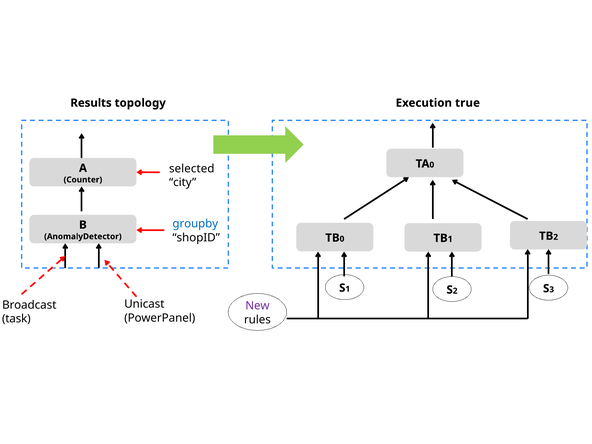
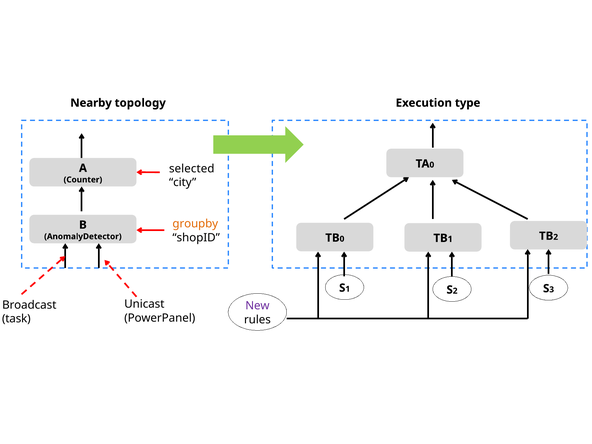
Results: Results -> Nearby (91, 103)
true: true -> type (468, 103)
groupby colour: blue -> orange (195, 224)
